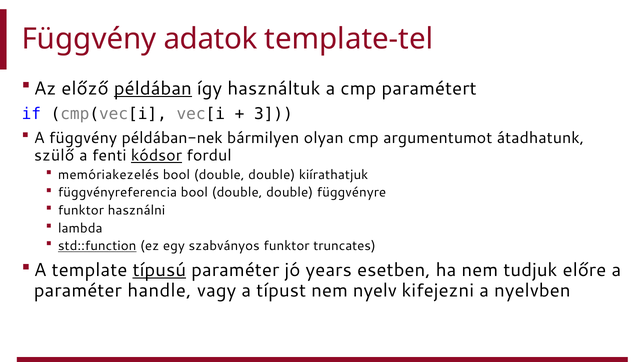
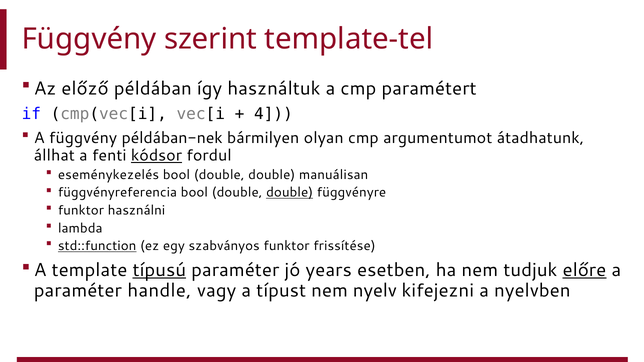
adatok: adatok -> szerint (211, 39)
példában underline: present -> none (153, 88)
3: 3 -> 4 (273, 114)
szülő: szülő -> állhat (54, 156)
memóriakezelés: memóriakezelés -> eseménykezelés (109, 175)
kiírathatjuk: kiírathatjuk -> manuálisan (334, 175)
double underline: none -> present (290, 193)
truncates: truncates -> frissítése (344, 246)
előre underline: none -> present (584, 270)
